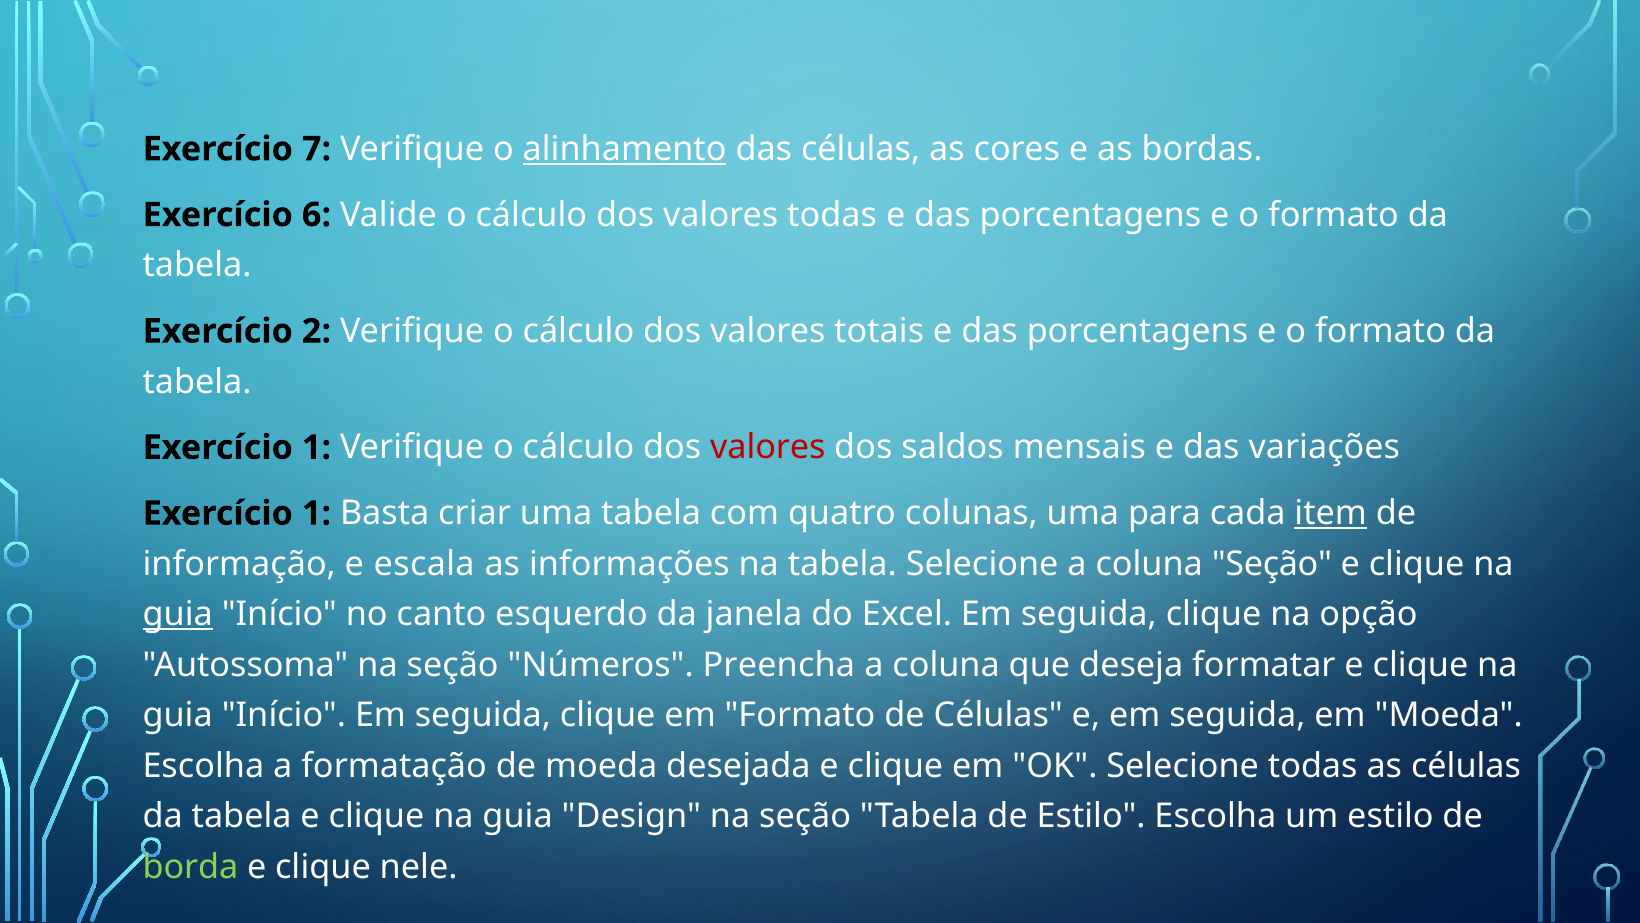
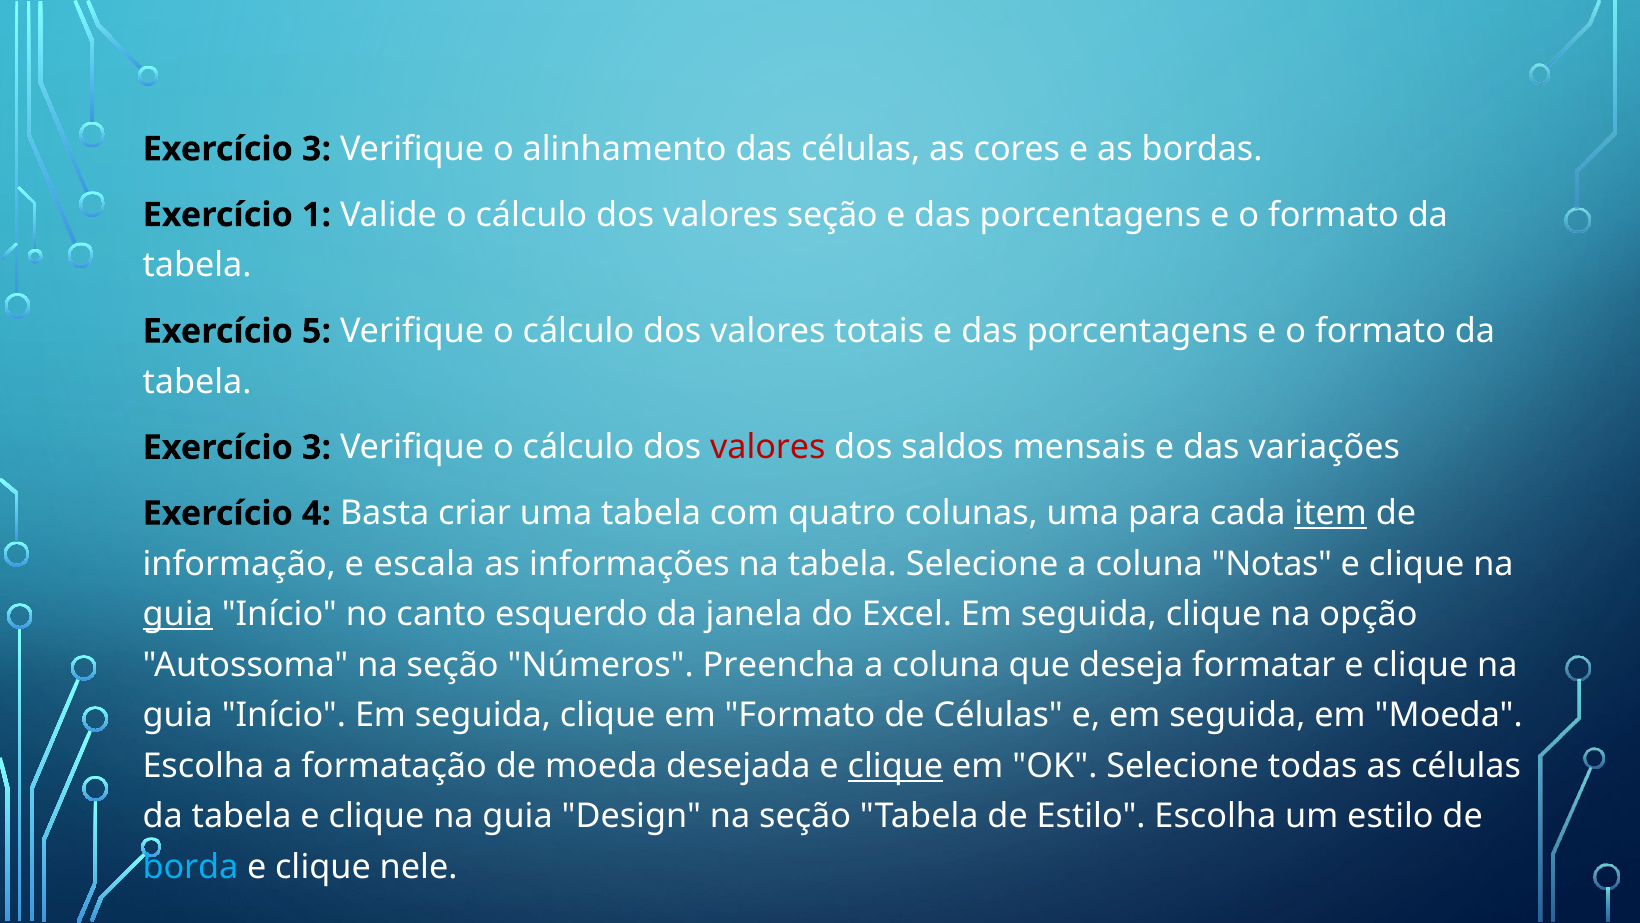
7: 7 -> 3 (316, 149)
alinhamento underline: present -> none (625, 149)
6: 6 -> 1 (316, 215)
valores todas: todas -> seção (832, 215)
2: 2 -> 5 (316, 331)
1: 1 -> 3 (316, 447)
1: 1 -> 4 (316, 513)
coluna Seção: Seção -> Notas (1272, 564)
clique underline: none -> present (895, 765)
borda colour: light green -> light blue (190, 866)
